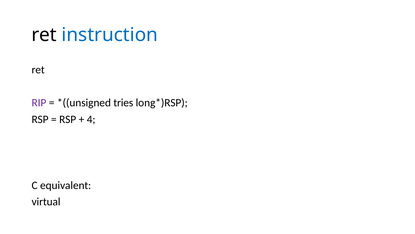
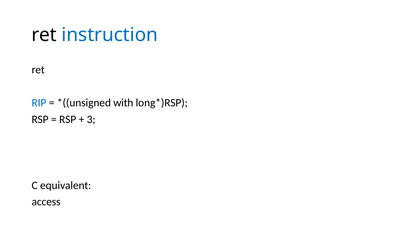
RIP colour: purple -> blue (39, 103)
tries: tries -> with (123, 103)
4: 4 -> 3 (91, 119)
virtual: virtual -> access (46, 201)
